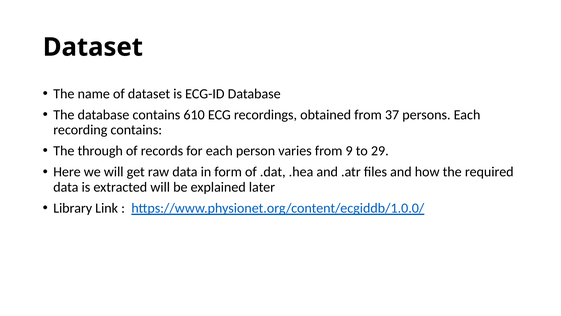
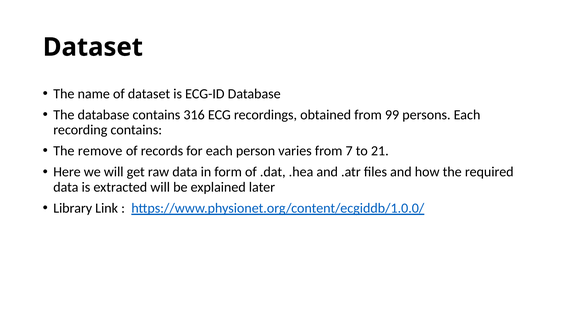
610: 610 -> 316 (194, 115)
37: 37 -> 99 (392, 115)
through: through -> remove (100, 151)
9: 9 -> 7 (349, 151)
29: 29 -> 21 (380, 151)
